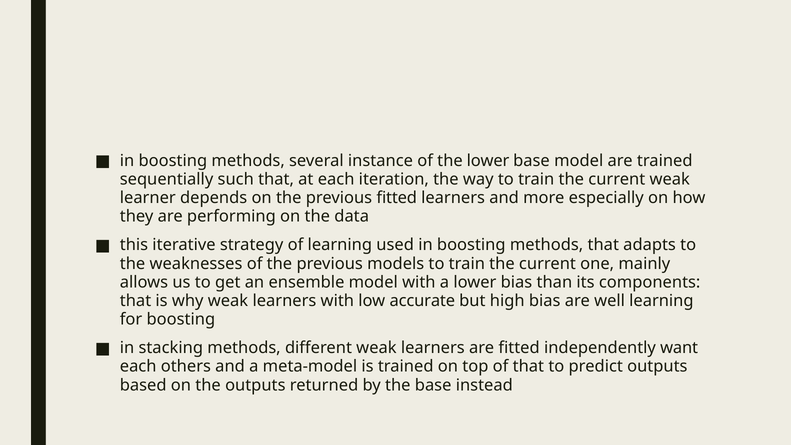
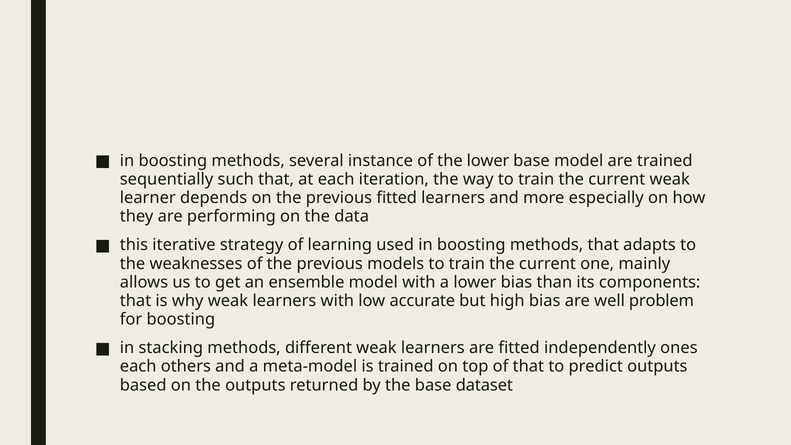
well learning: learning -> problem (661, 301)
want: want -> ones (679, 348)
instead: instead -> dataset (484, 385)
